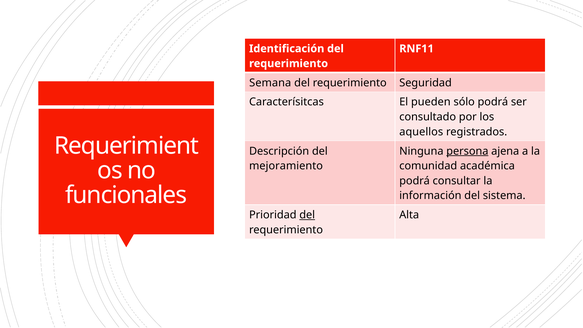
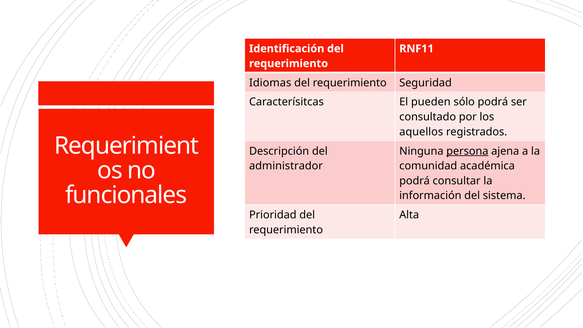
Semana: Semana -> Idiomas (270, 83)
mejoramiento: mejoramiento -> administrador (286, 166)
del underline: present -> none (307, 215)
